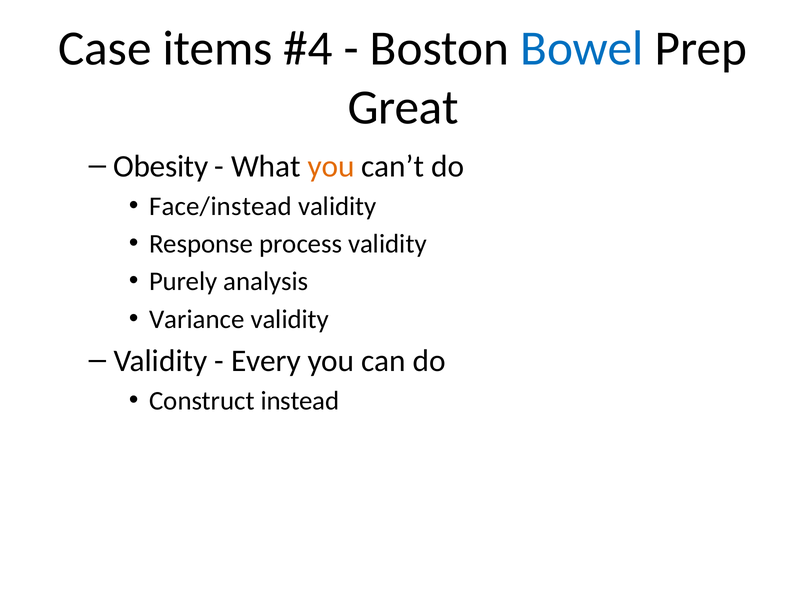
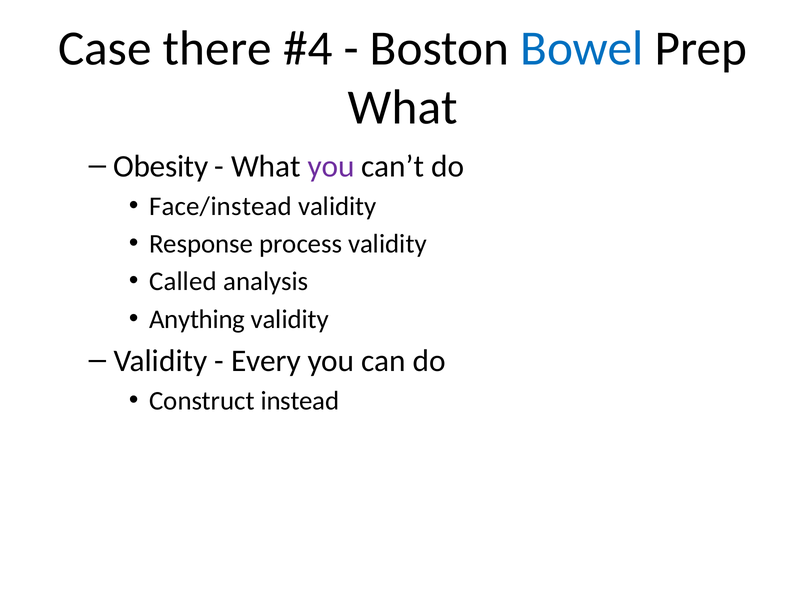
items: items -> there (217, 48)
Great: Great -> What (403, 108)
you colour: orange -> purple (331, 166)
Purely: Purely -> Called (183, 281)
Variance: Variance -> Anything (197, 319)
